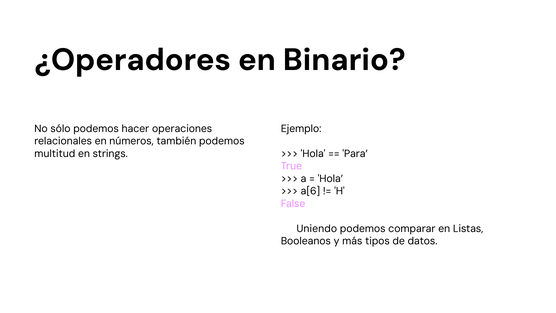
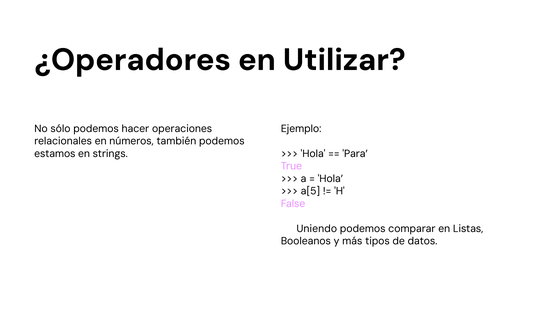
Binario: Binario -> Utilizar (344, 60)
multitud: multitud -> estamos (55, 154)
a[6: a[6 -> a[5 (310, 191)
